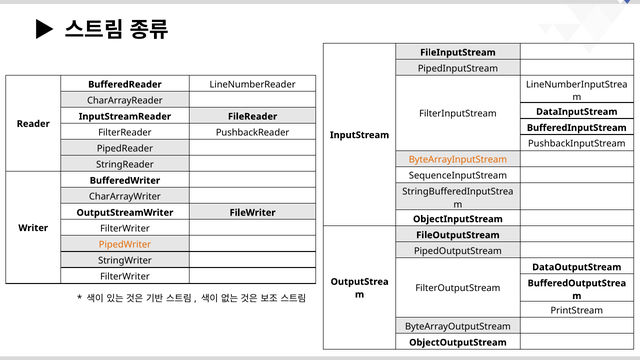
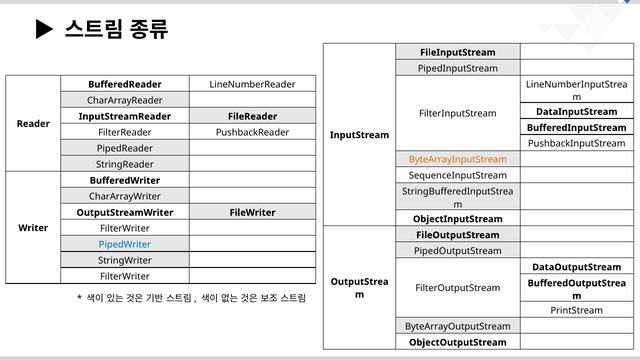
PipedWriter colour: orange -> blue (125, 245)
